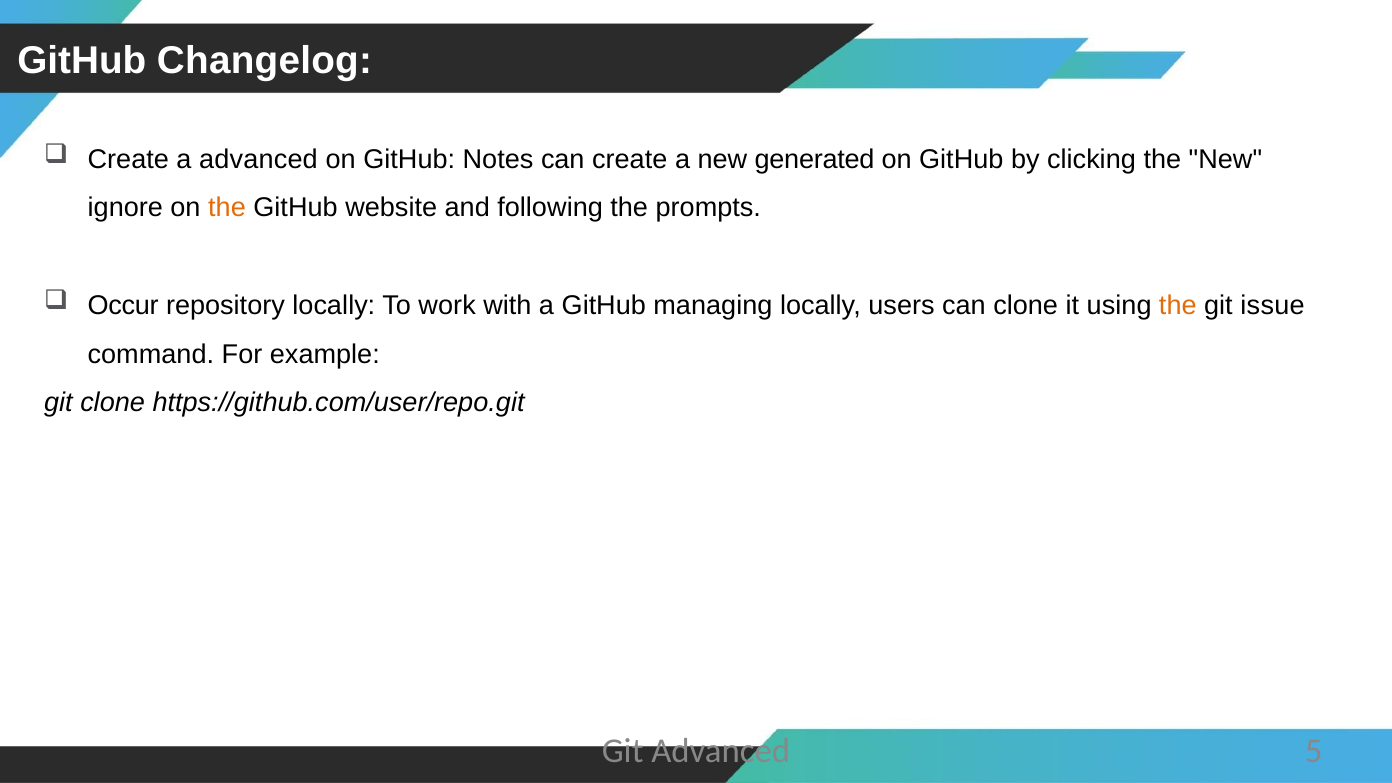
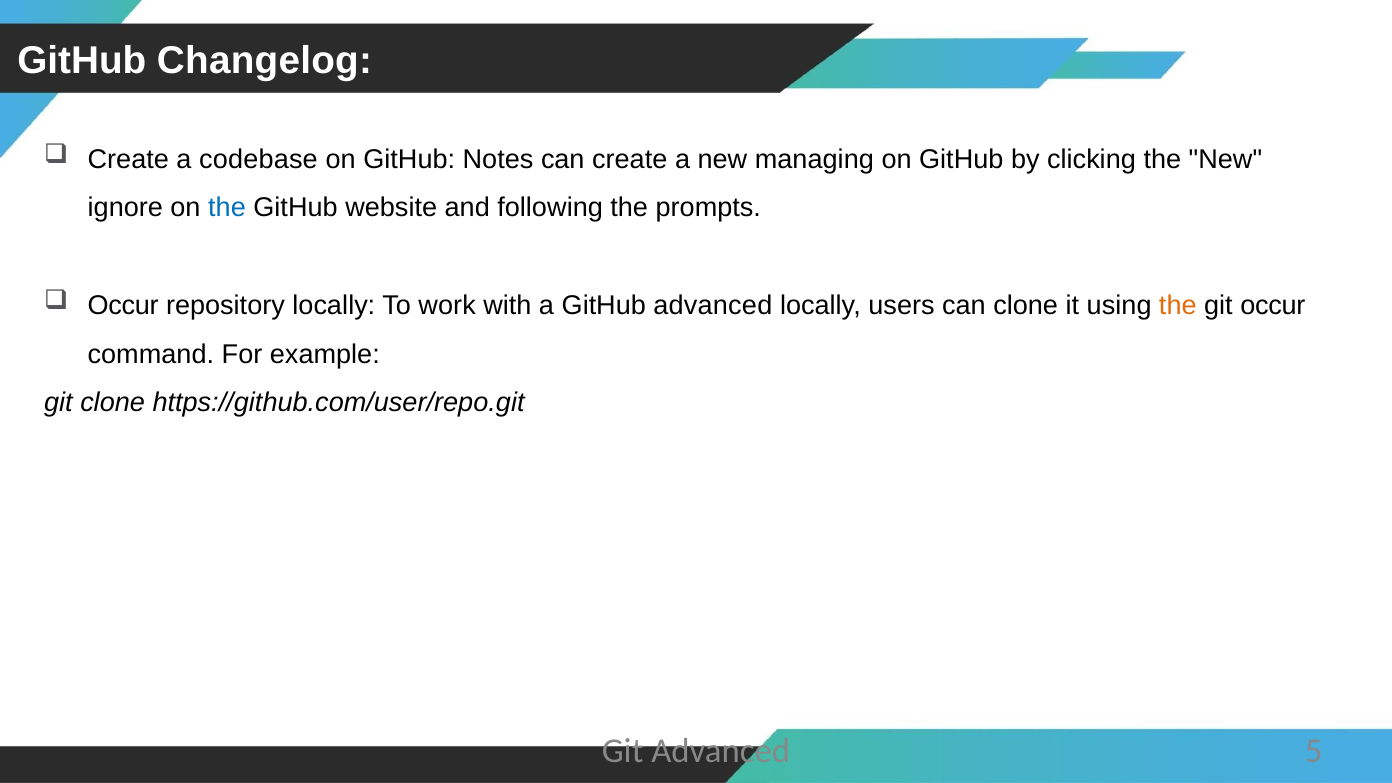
a advanced: advanced -> codebase (258, 159)
generated: generated -> managing (814, 159)
the colour: orange -> blue (227, 208)
GitHub managing: managing -> advanced (713, 305)
git issue: issue -> occur (1273, 305)
